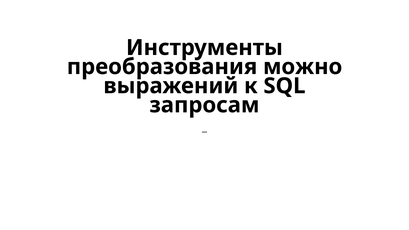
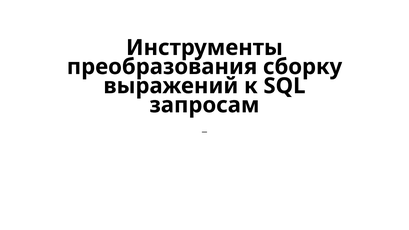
можно: можно -> сборку (303, 67)
